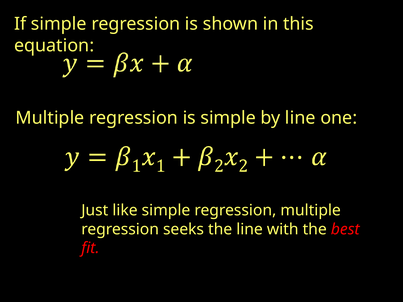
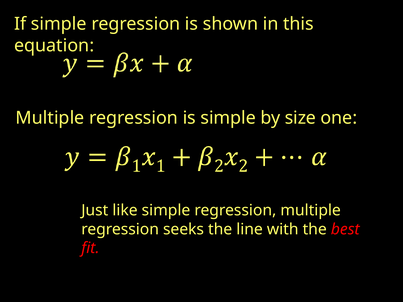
by line: line -> size (300, 118)
